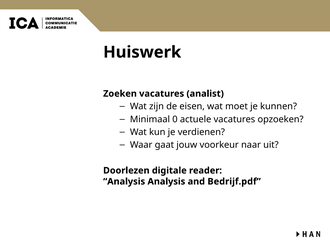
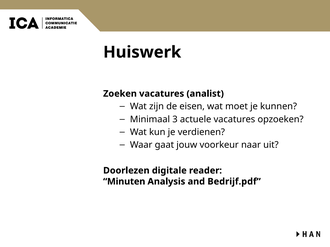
0: 0 -> 3 (175, 120)
Analysis: Analysis -> Minuten (124, 182)
